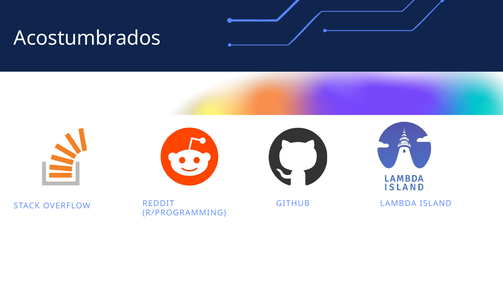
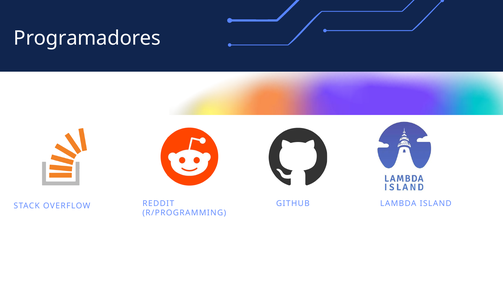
Acostumbrados: Acostumbrados -> Programadores (87, 38)
